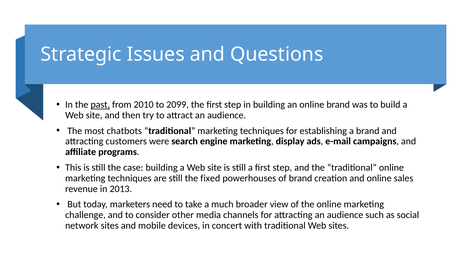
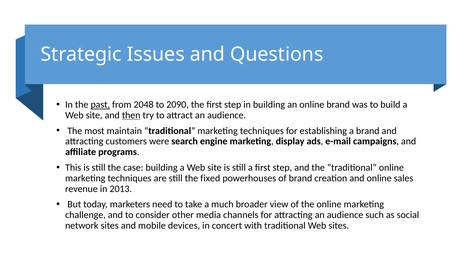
2010: 2010 -> 2048 (144, 105)
2099: 2099 -> 2090 (178, 105)
then underline: none -> present (131, 115)
chatbots: chatbots -> maintain (124, 131)
